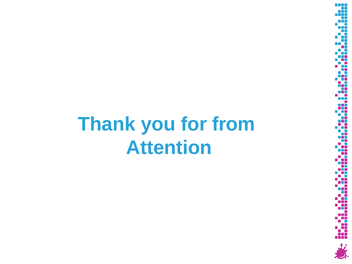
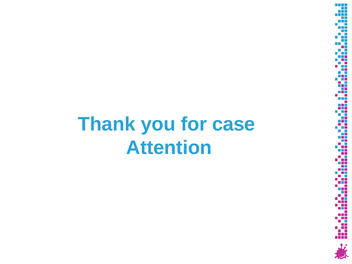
from: from -> case (234, 124)
